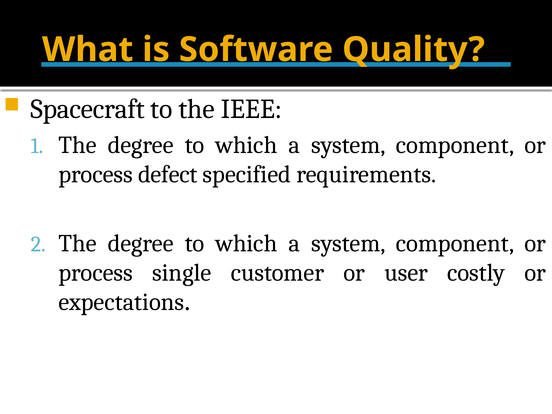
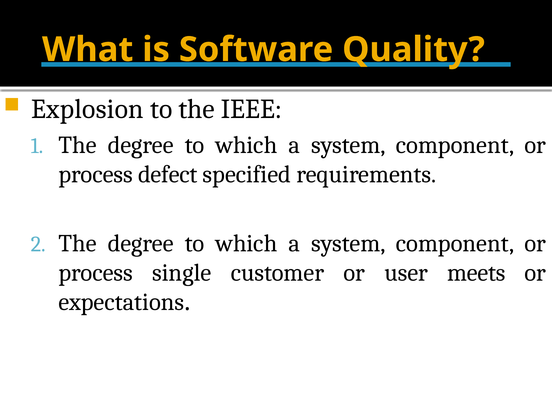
Spacecraft: Spacecraft -> Explosion (87, 109)
costly: costly -> meets (476, 273)
